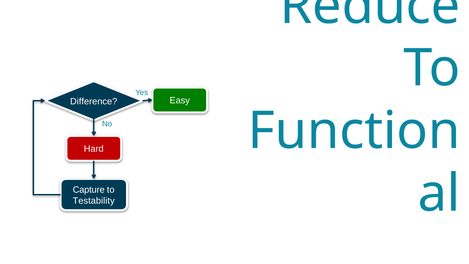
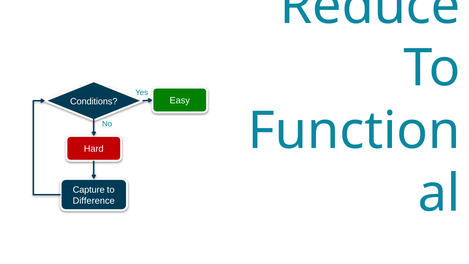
Difference: Difference -> Conditions (94, 101)
Testability: Testability -> Difference (94, 201)
